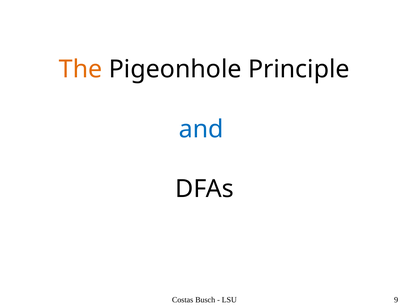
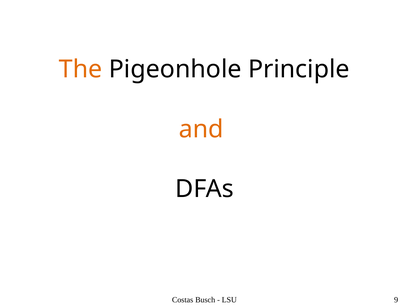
and colour: blue -> orange (201, 130)
